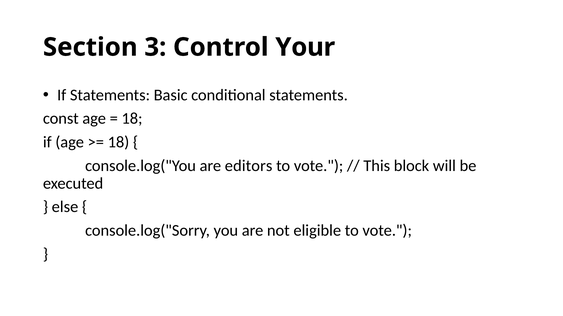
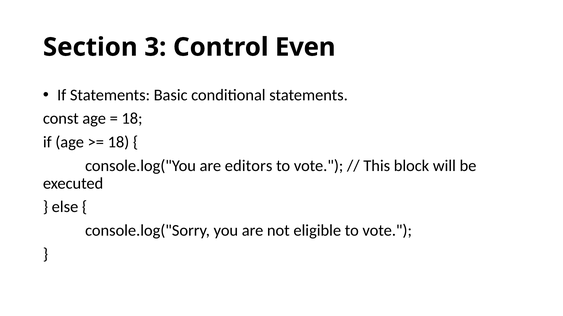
Your: Your -> Even (305, 47)
